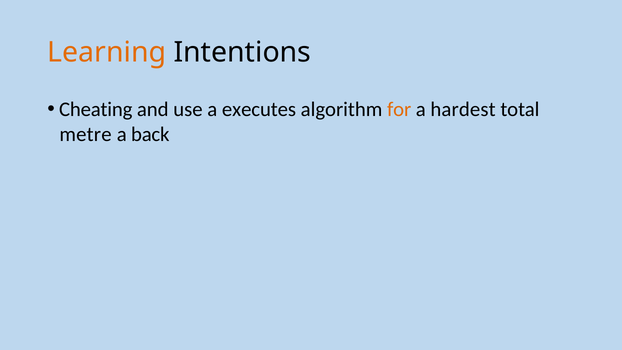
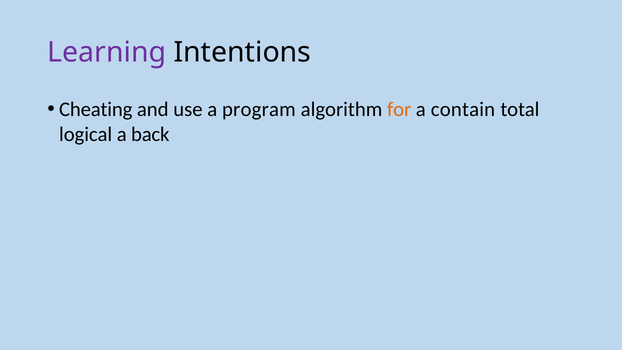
Learning colour: orange -> purple (107, 52)
executes: executes -> program (259, 109)
hardest: hardest -> contain (463, 109)
metre: metre -> logical (86, 134)
